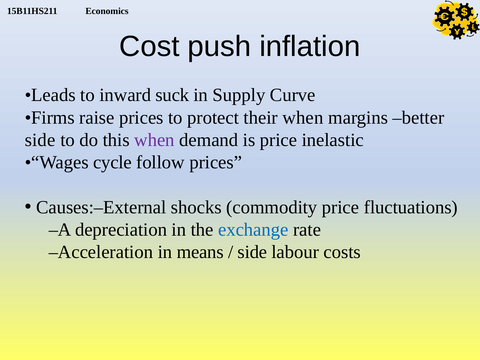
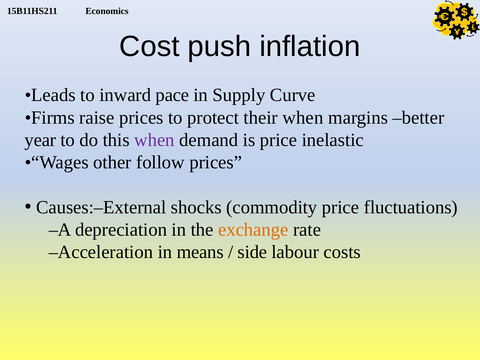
suck: suck -> pace (172, 95)
side: side -> year (40, 140)
cycle: cycle -> other (112, 162)
exchange colour: blue -> orange (253, 230)
